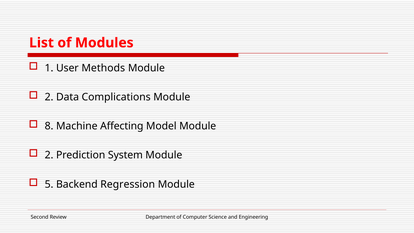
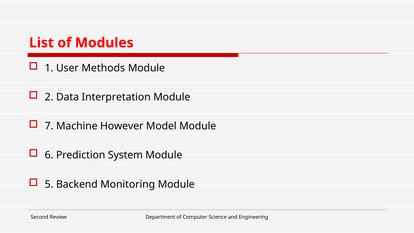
Complications: Complications -> Interpretation (116, 97)
8: 8 -> 7 (49, 126)
Affecting: Affecting -> However (122, 126)
2: 2 -> 6 (49, 155)
Regression: Regression -> Monitoring (128, 184)
